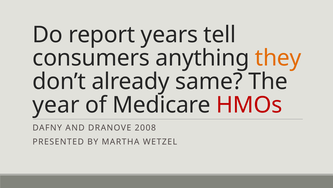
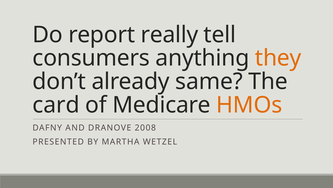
years: years -> really (169, 35)
year: year -> card (56, 105)
HMOs colour: red -> orange (249, 105)
